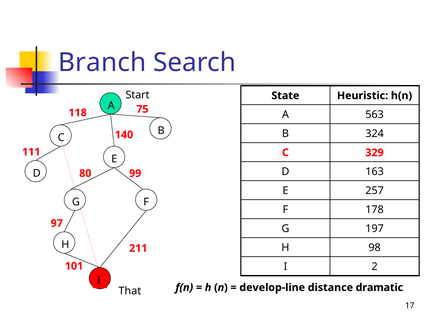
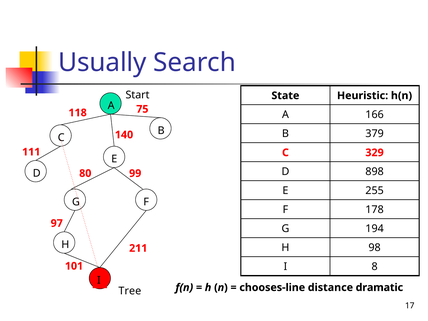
Branch: Branch -> Usually (102, 62)
563: 563 -> 166 (375, 115)
324: 324 -> 379 (375, 134)
163: 163 -> 898 (375, 172)
257: 257 -> 255 (375, 191)
197: 197 -> 194 (375, 229)
2: 2 -> 8 (375, 267)
develop-line: develop-line -> chooses-line (272, 287)
That: That -> Tree (130, 291)
